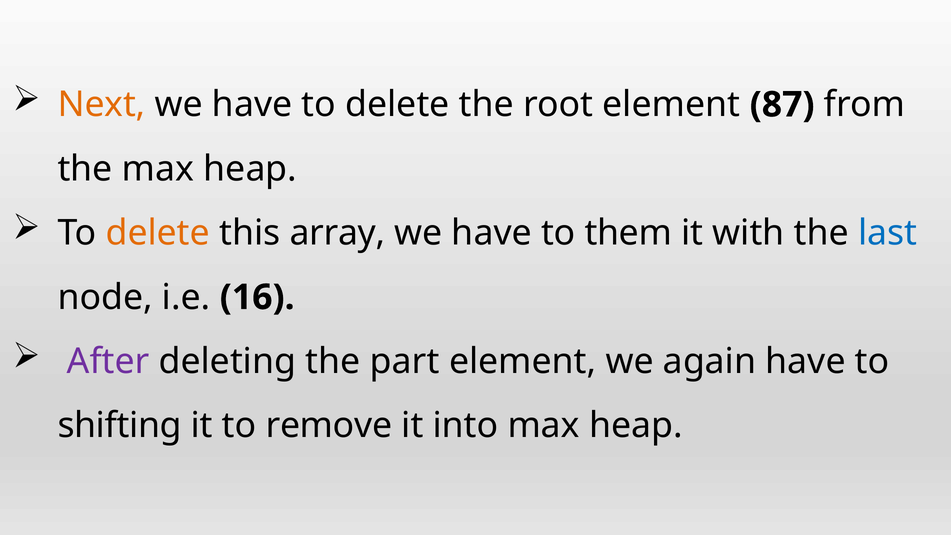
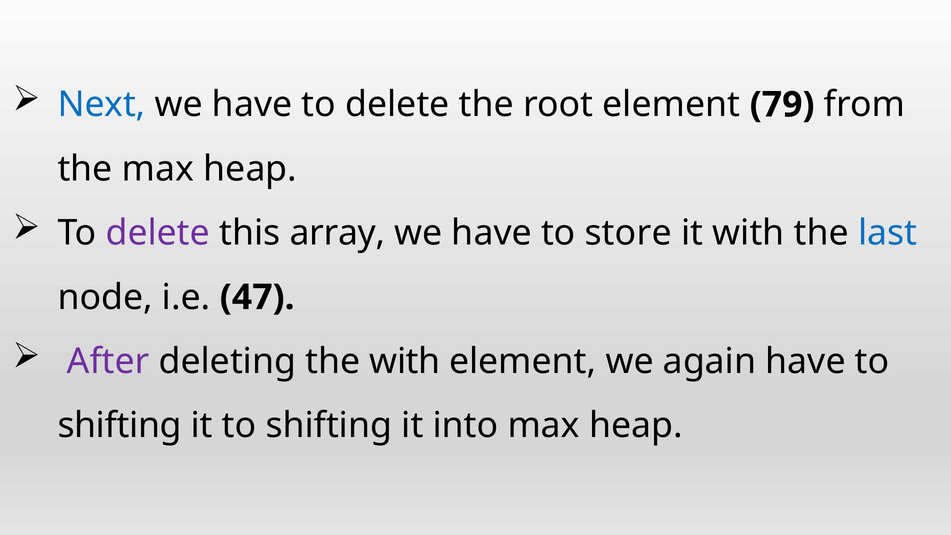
Next colour: orange -> blue (102, 105)
87: 87 -> 79 (782, 105)
delete colour: orange -> purple (158, 233)
them: them -> store (628, 233)
16: 16 -> 47 (257, 297)
the part: part -> with (405, 362)
it to remove: remove -> shifting (329, 426)
